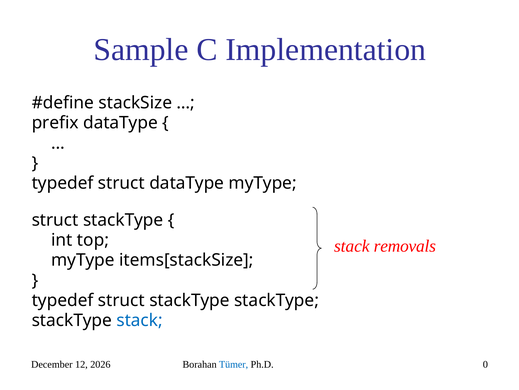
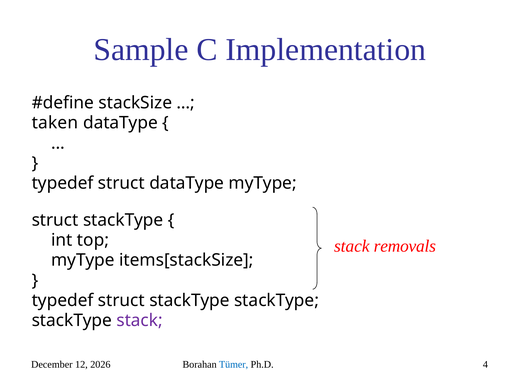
prefix: prefix -> taken (55, 123)
stack colour: blue -> purple (140, 320)
0: 0 -> 4 (485, 364)
